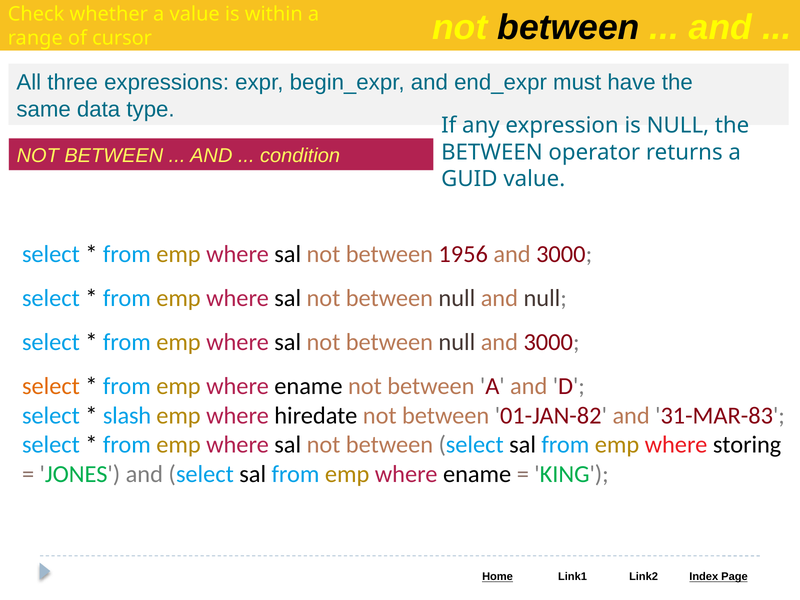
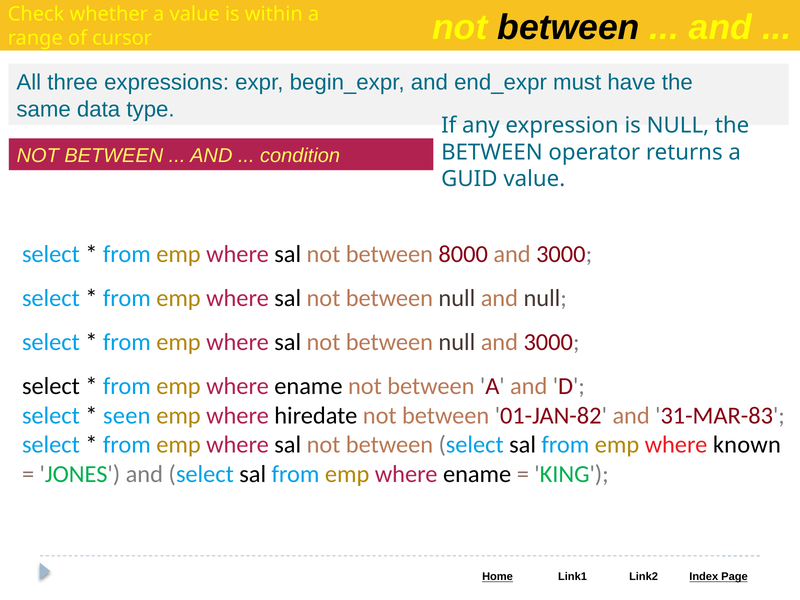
1956: 1956 -> 8000 (463, 254)
select colour: orange -> black (51, 386)
slash: slash -> seen (127, 415)
storing: storing -> known (747, 445)
